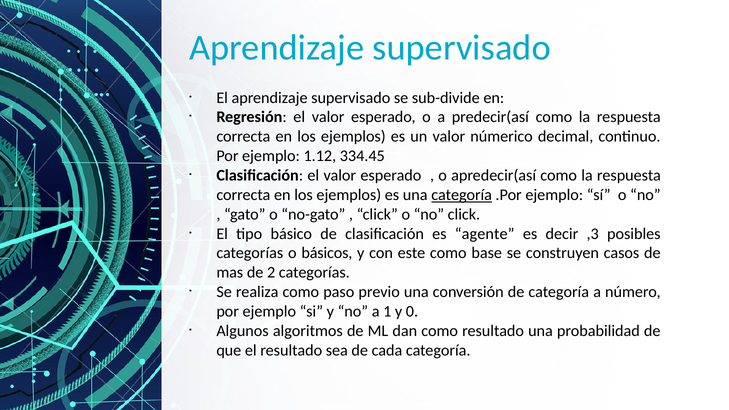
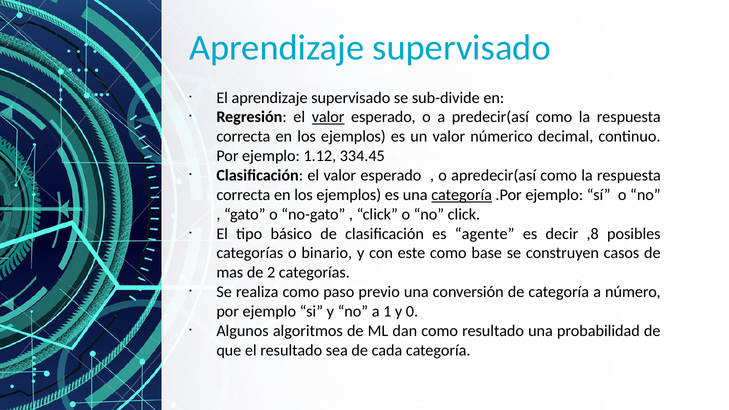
valor underline: none -> present (328, 117)
,3: ,3 -> ,8 (593, 234)
básicos: básicos -> binario (327, 253)
